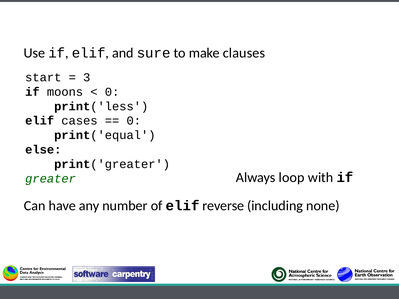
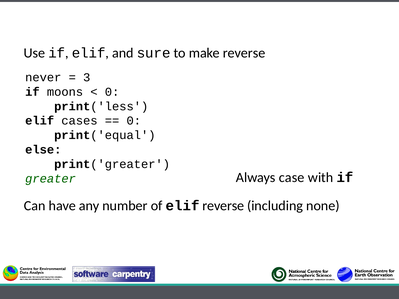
make clauses: clauses -> reverse (244, 53)
start: start -> never (43, 77)
loop: loop -> case (292, 178)
